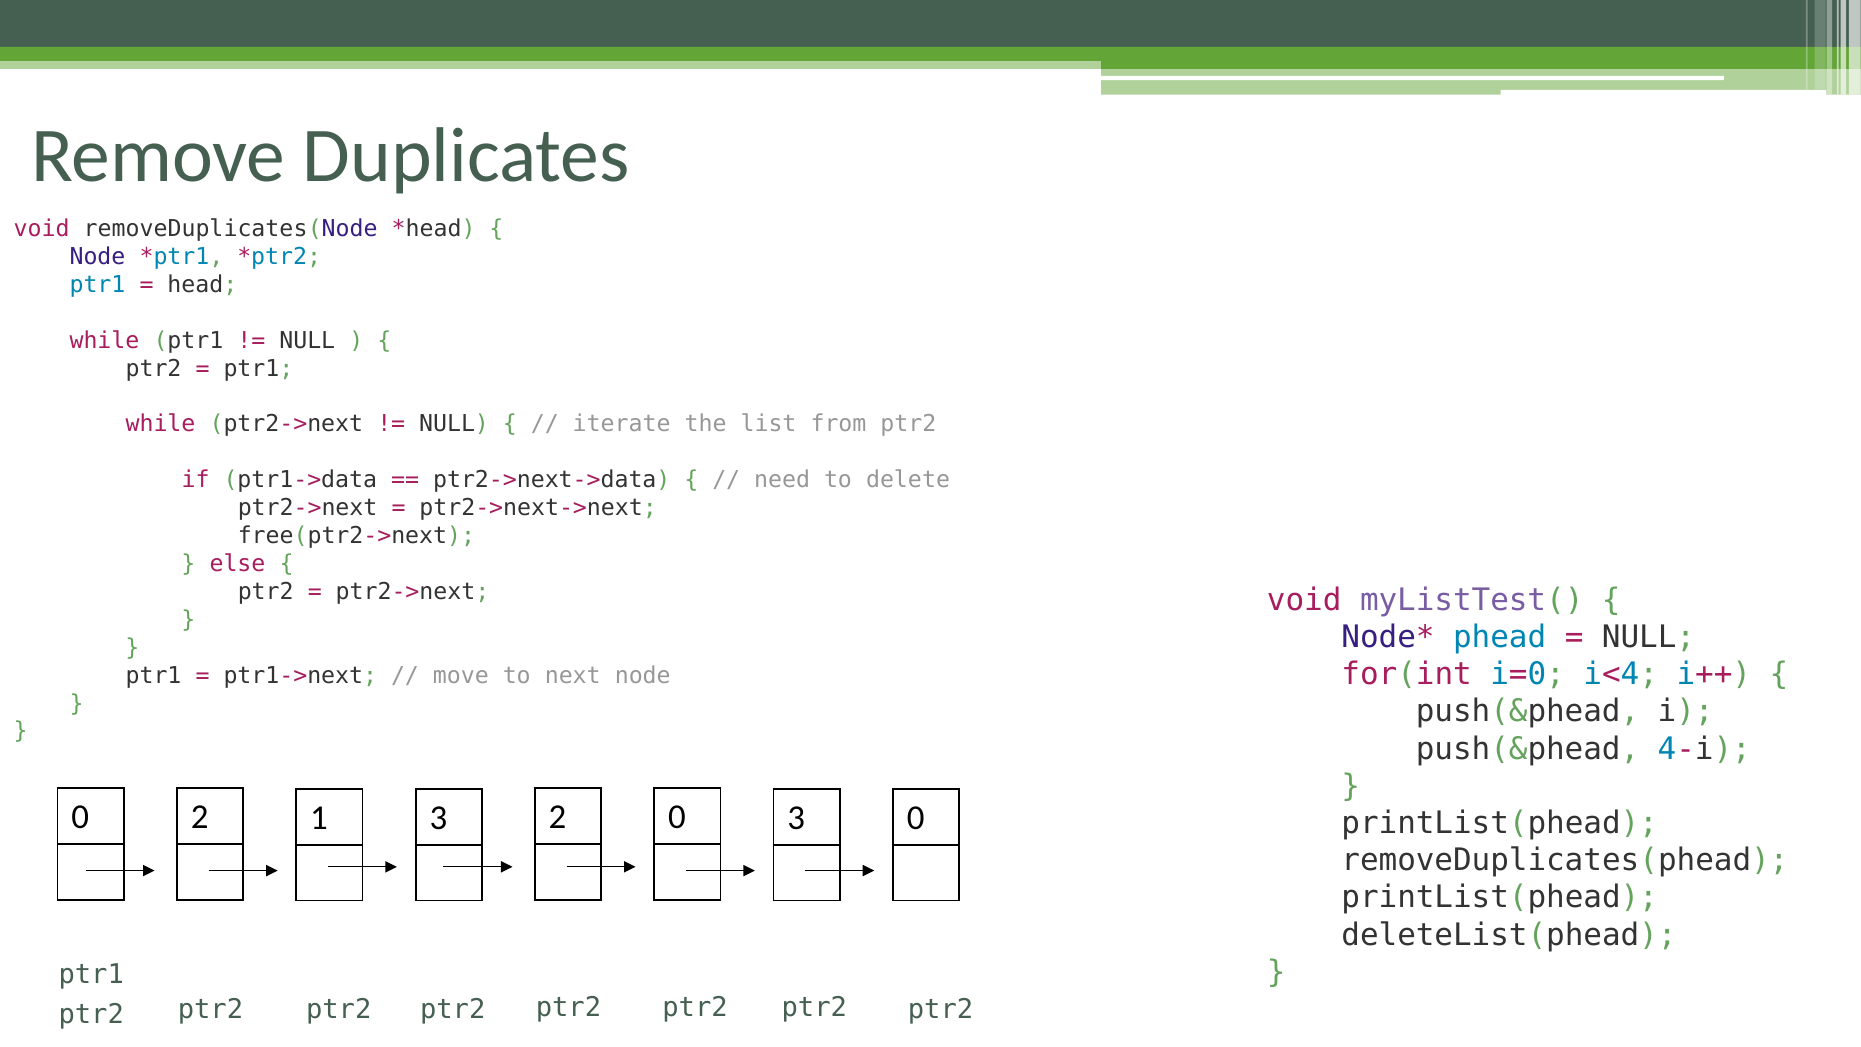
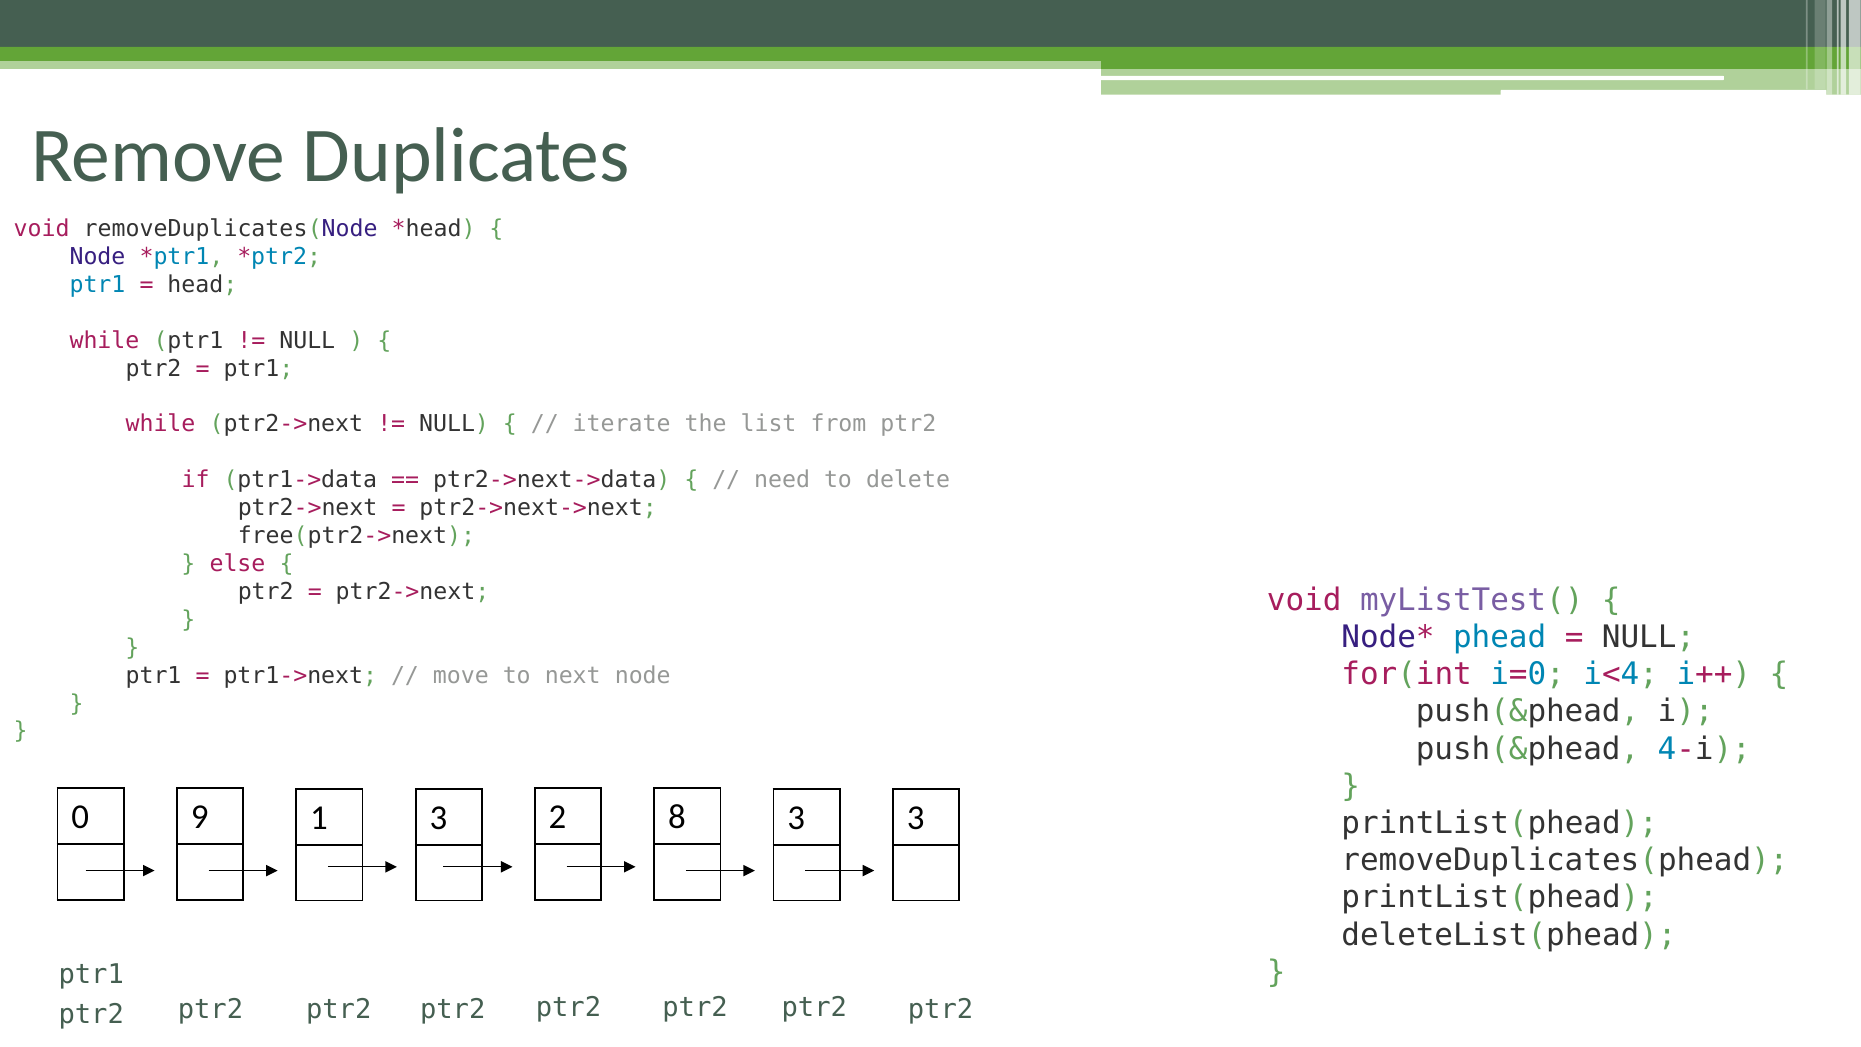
0 2: 2 -> 9 (200, 817)
2 0: 0 -> 8 (677, 817)
3 0: 0 -> 3 (916, 817)
